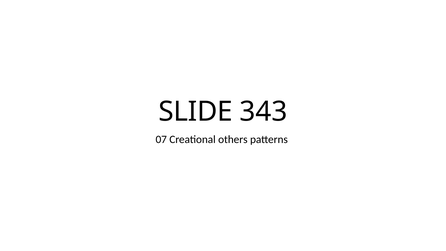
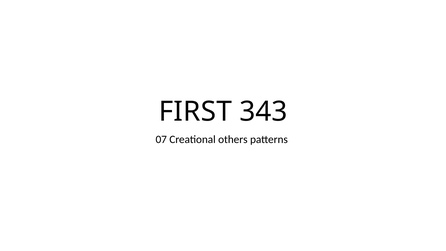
SLIDE: SLIDE -> FIRST (195, 111)
